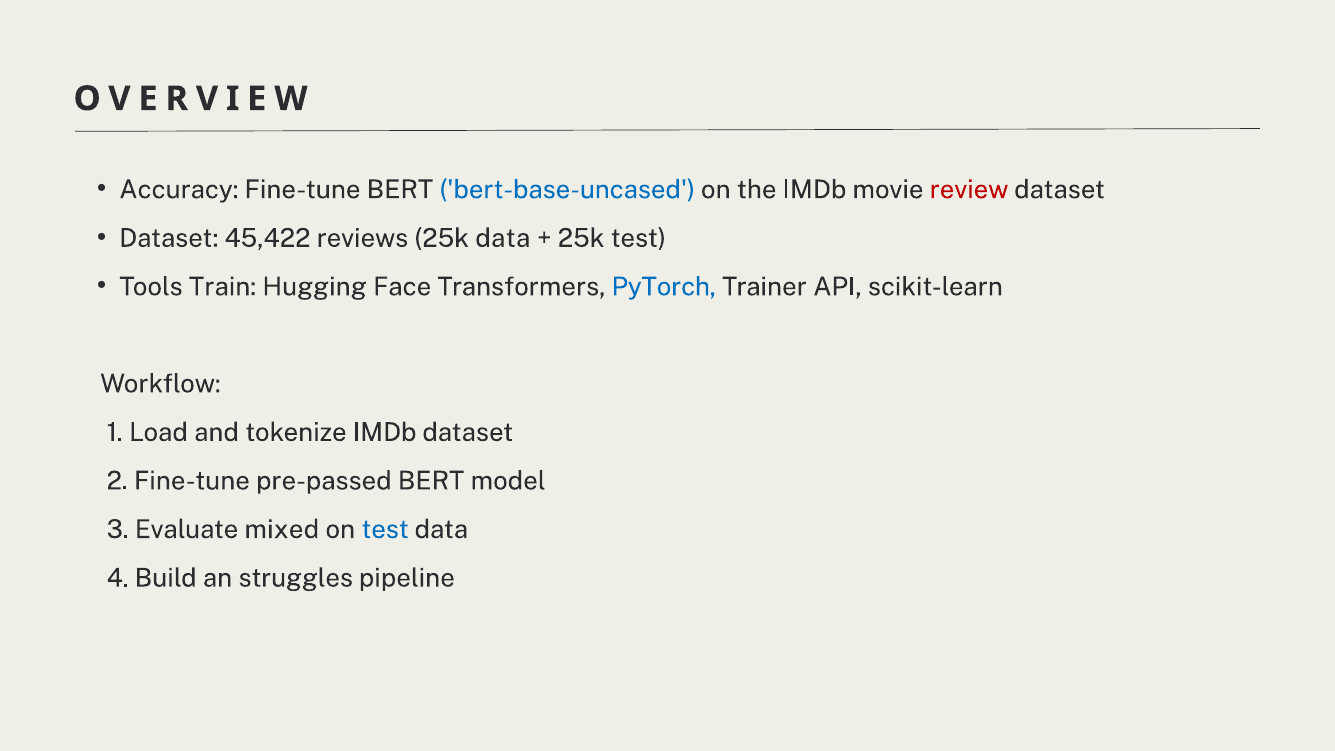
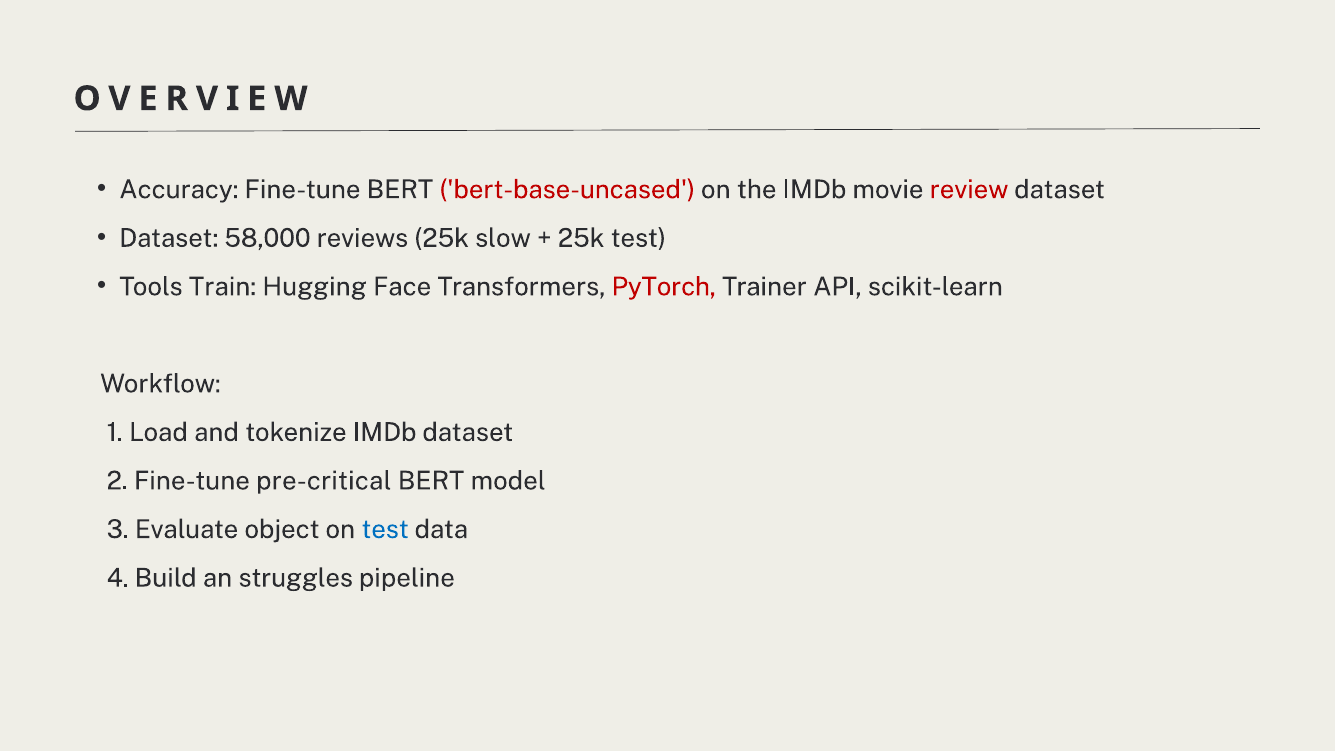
bert-base-uncased colour: blue -> red (567, 190)
45,422: 45,422 -> 58,000 (268, 238)
25k data: data -> slow (503, 238)
PyTorch colour: blue -> red (664, 287)
pre-passed: pre-passed -> pre-critical (324, 481)
mixed: mixed -> object (282, 529)
